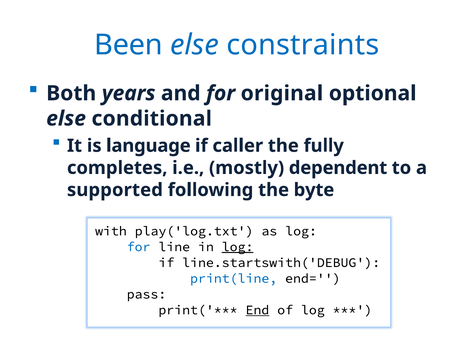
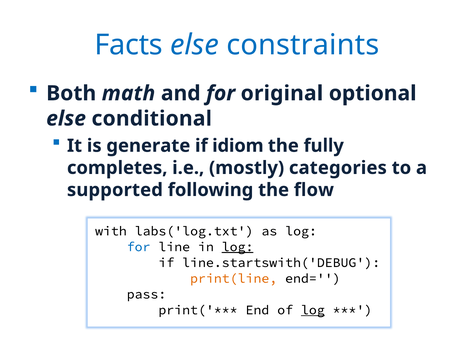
Been: Been -> Facts (129, 45)
years: years -> math (128, 93)
language: language -> generate (148, 146)
caller: caller -> idiom (238, 146)
dependent: dependent -> categories (338, 168)
byte: byte -> flow (314, 190)
play('log.txt: play('log.txt -> labs('log.txt (194, 231)
print(line colour: blue -> orange (234, 279)
End underline: present -> none (257, 310)
log underline: none -> present (313, 310)
